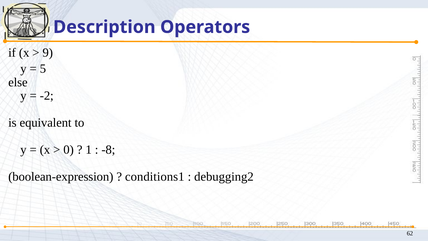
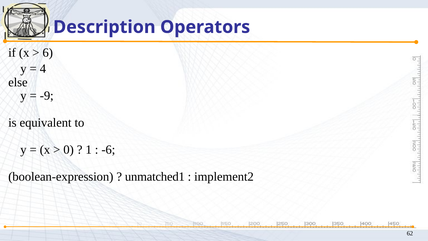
9: 9 -> 6 (48, 53)
5: 5 -> 4 (43, 69)
-2: -2 -> -9 (47, 96)
-8: -8 -> -6 (108, 150)
conditions1: conditions1 -> unmatched1 (155, 177)
debugging2: debugging2 -> implement2 (224, 177)
